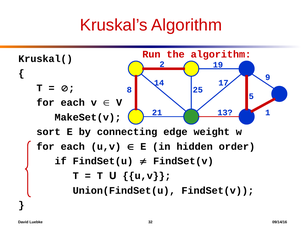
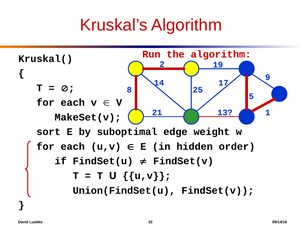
connecting: connecting -> suboptimal (127, 132)
